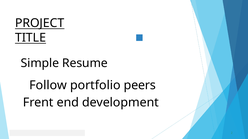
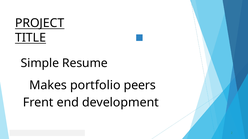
Follow: Follow -> Makes (48, 85)
